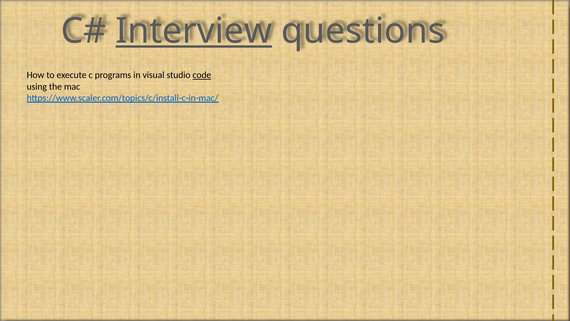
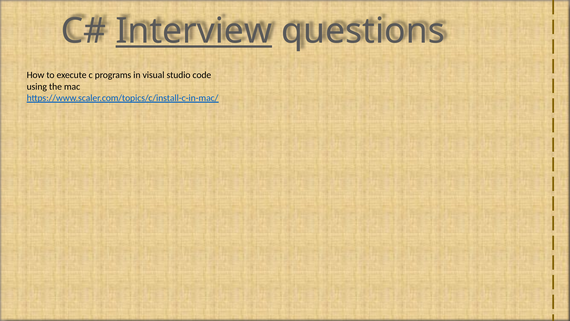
code underline: present -> none (202, 75)
